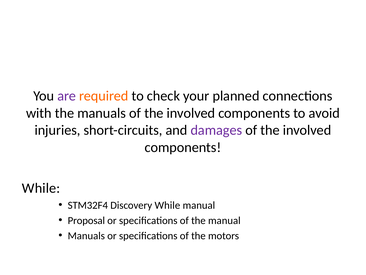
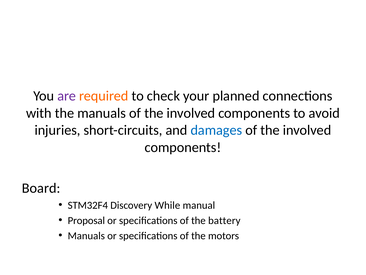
damages colour: purple -> blue (216, 130)
While: While -> Board (41, 188)
the manual: manual -> battery (224, 220)
